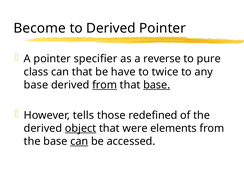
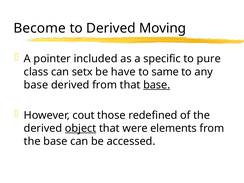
Derived Pointer: Pointer -> Moving (163, 28)
specifier: specifier -> included (96, 59)
reverse: reverse -> specific (162, 59)
can that: that -> setx (82, 72)
twice: twice -> same (165, 72)
from underline: present -> none (105, 85)
tells: tells -> cout (84, 115)
can underline: present -> none (79, 141)
